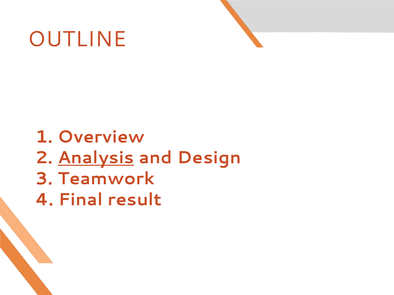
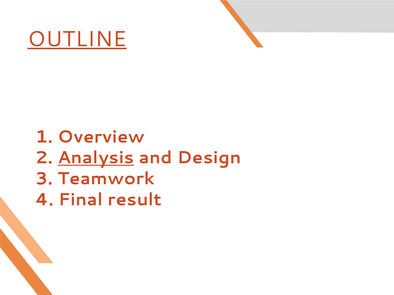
OUTLINE underline: none -> present (77, 39)
